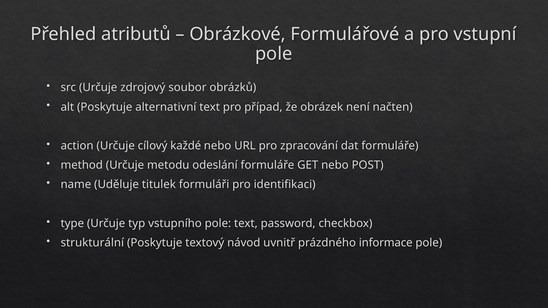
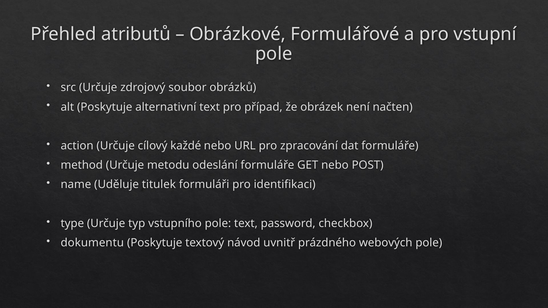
strukturální: strukturální -> dokumentu (92, 243)
informace: informace -> webových (386, 243)
